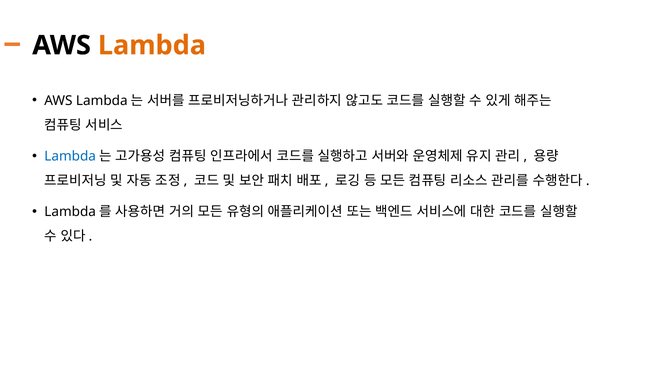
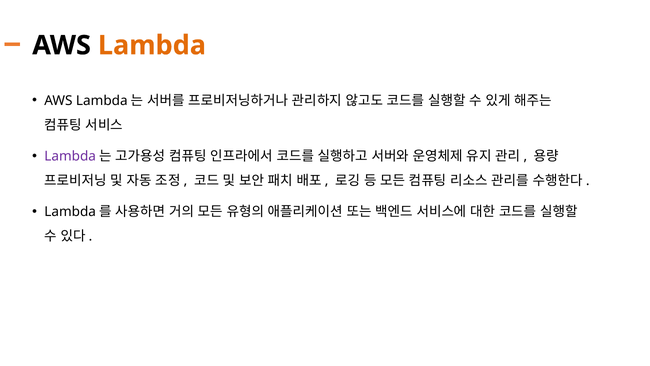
Lambda colour: blue -> purple (70, 156)
